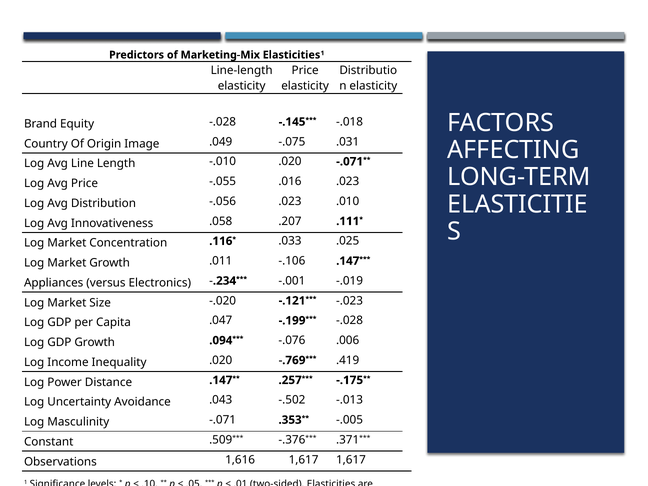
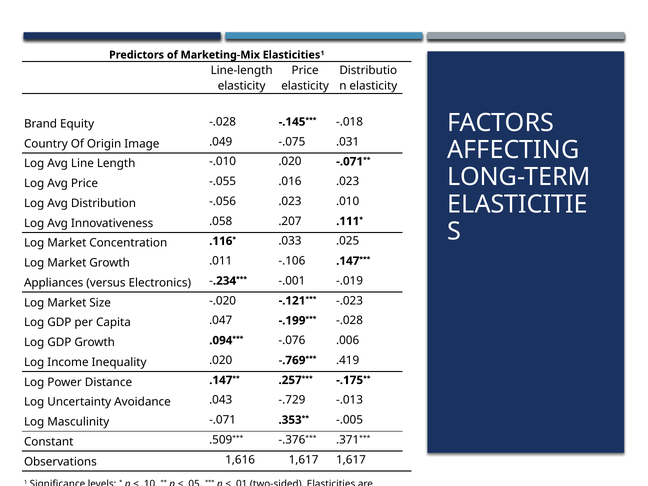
-.502: -.502 -> -.729 (292, 400)
